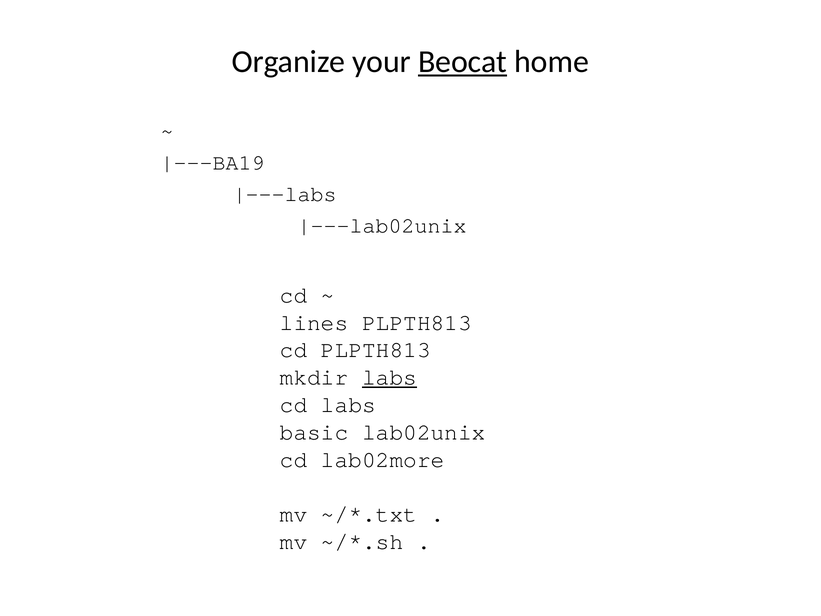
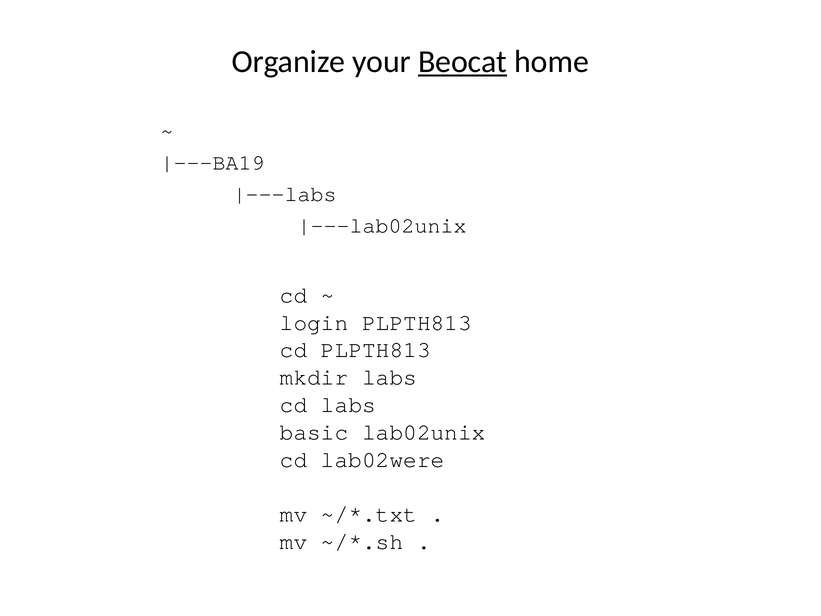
lines: lines -> login (314, 322)
labs underline: present -> none (390, 377)
lab02more: lab02more -> lab02were (383, 459)
